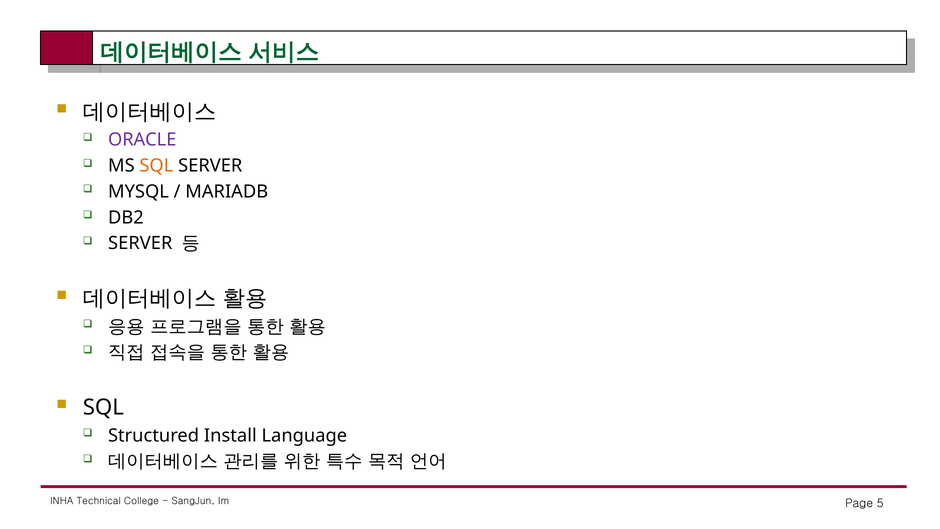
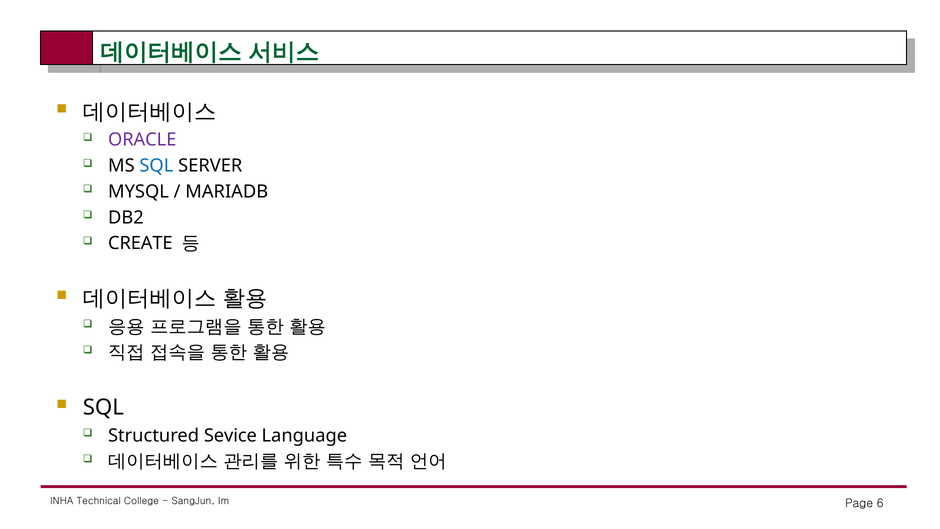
SQL colour: orange -> blue (156, 166)
SERVER: SERVER -> CREATE (140, 243)
Install: Install -> Sevice (230, 435)
5: 5 -> 6 (880, 503)
